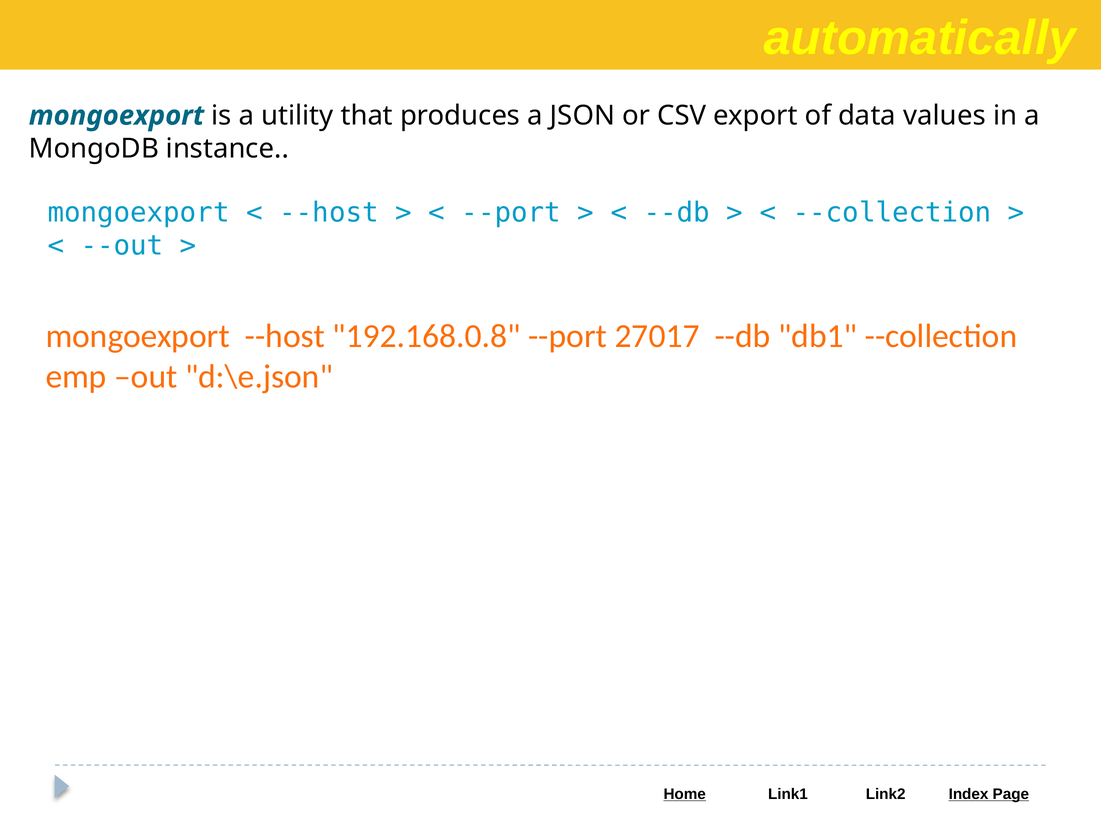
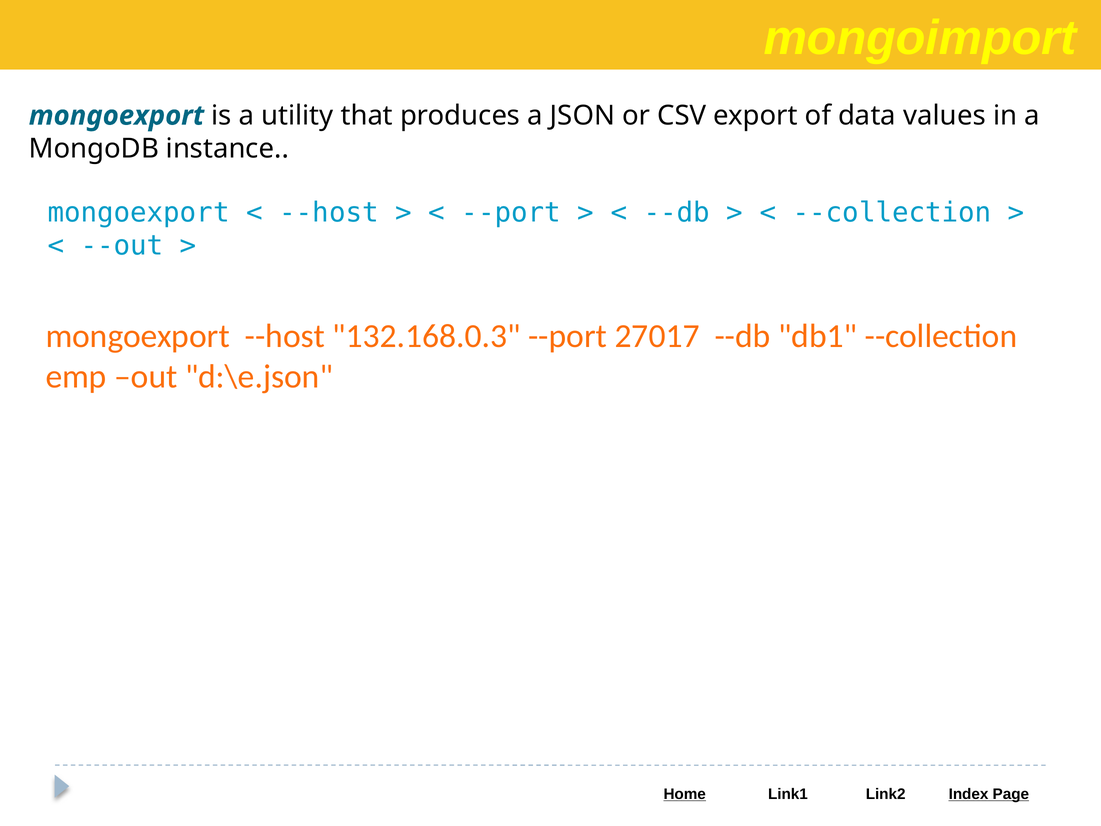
automatically: automatically -> mongoimport (920, 38)
192.168.0.8: 192.168.0.8 -> 132.168.0.3 (427, 336)
